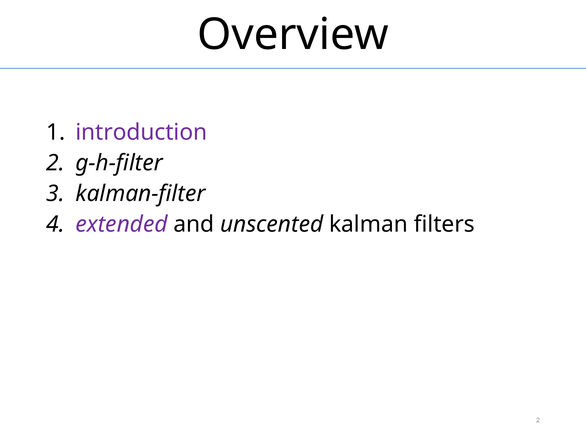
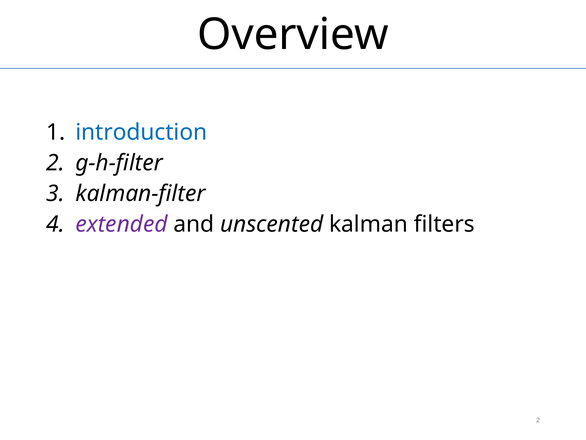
introduction colour: purple -> blue (141, 132)
